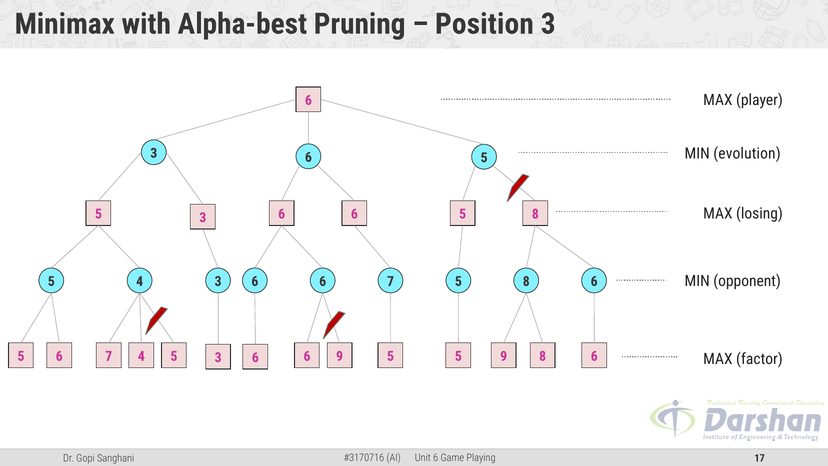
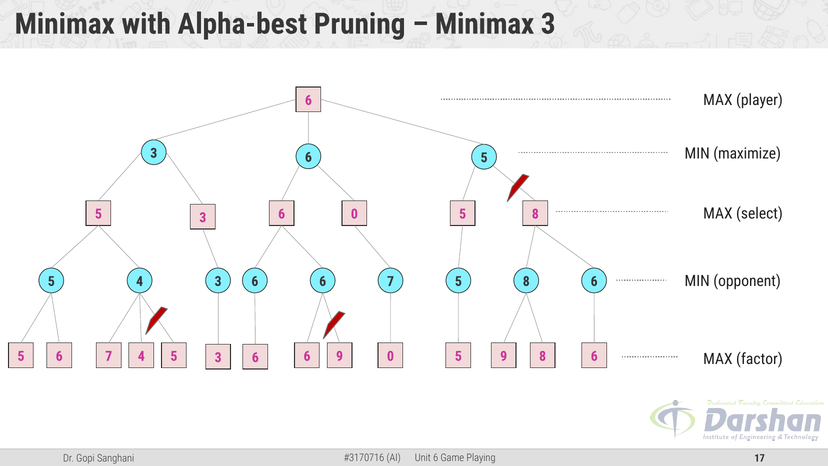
Position: Position -> Minimax (485, 24)
evolution: evolution -> maximize (747, 153)
losing: losing -> select (759, 214)
5 3 6 6: 6 -> 0 (354, 214)
3 5: 5 -> 0 (390, 356)
